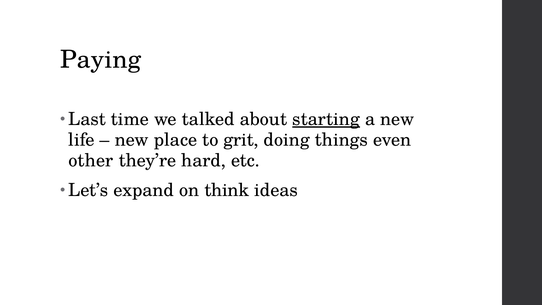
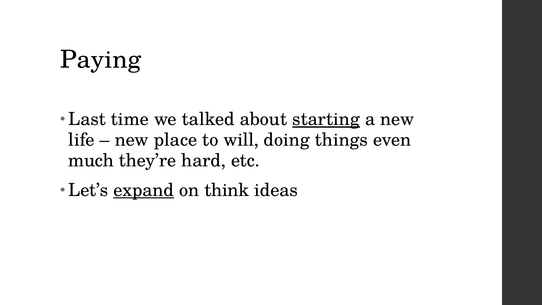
grit: grit -> will (241, 140)
other: other -> much (91, 160)
expand underline: none -> present (144, 190)
